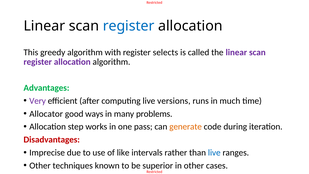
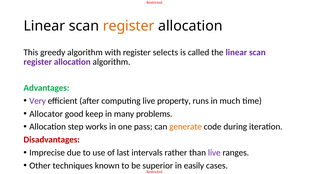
register colour: blue -> orange (129, 26)
versions: versions -> property (174, 101)
ways: ways -> keep (94, 114)
like: like -> last (123, 152)
live colour: blue -> purple (214, 152)
in other: other -> easily (194, 165)
